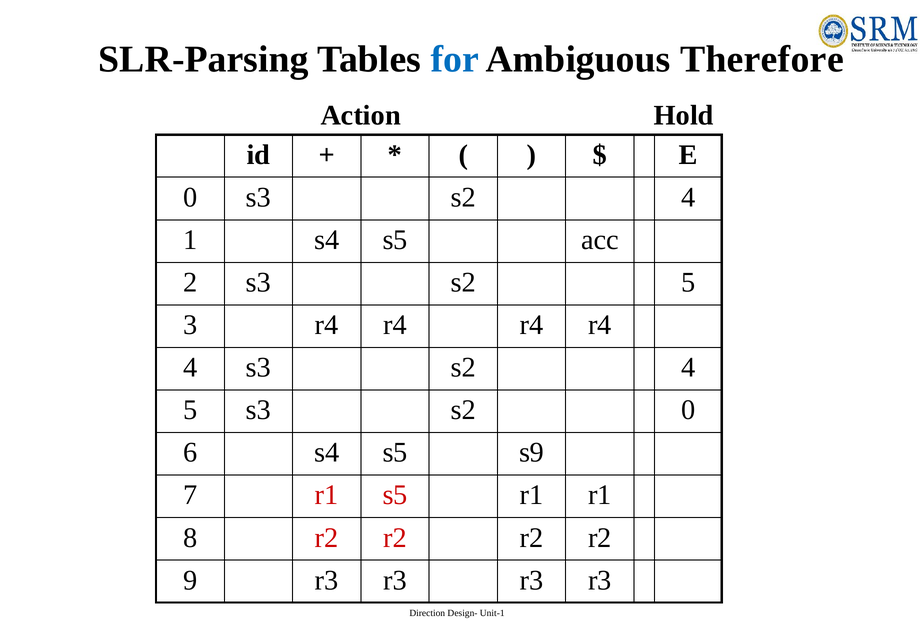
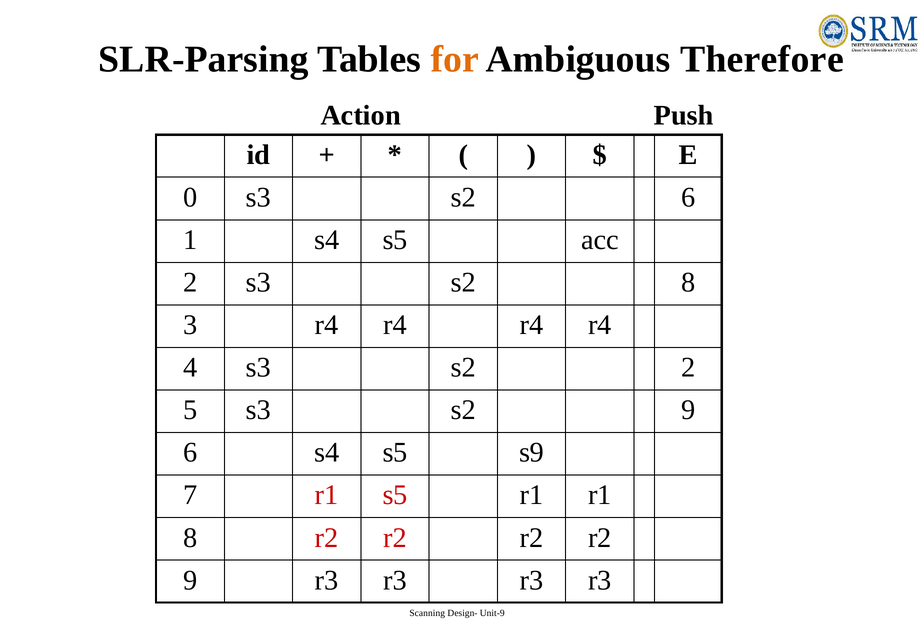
for colour: blue -> orange (455, 59)
Hold: Hold -> Push (684, 115)
0 s3 s2 4: 4 -> 6 (688, 197)
s2 5: 5 -> 8 (688, 283)
4 s3 s2 4: 4 -> 2 (688, 368)
s2 0: 0 -> 9 (688, 410)
Direction: Direction -> Scanning (427, 613)
Unit-1: Unit-1 -> Unit-9 (492, 613)
